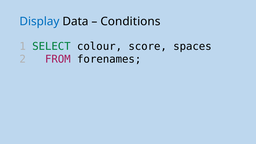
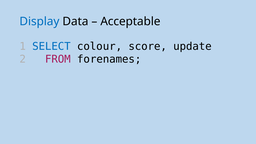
Conditions: Conditions -> Acceptable (131, 22)
SELECT colour: green -> blue (52, 46)
spaces: spaces -> update (193, 46)
